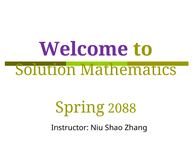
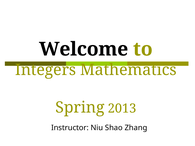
Welcome colour: purple -> black (84, 49)
Solution: Solution -> Integers (46, 70)
2088: 2088 -> 2013 (122, 109)
